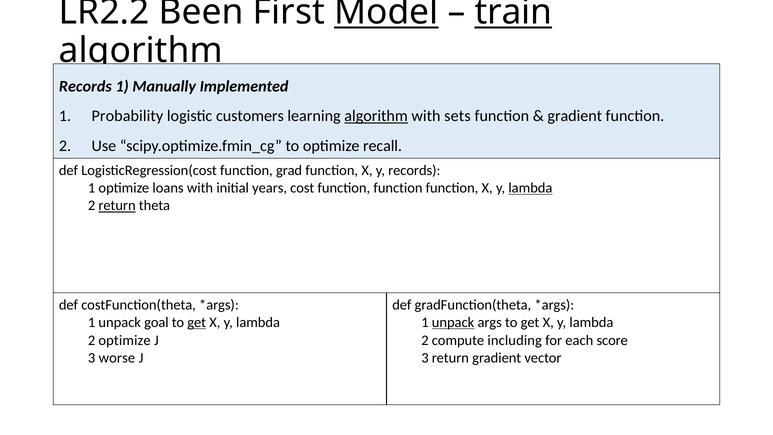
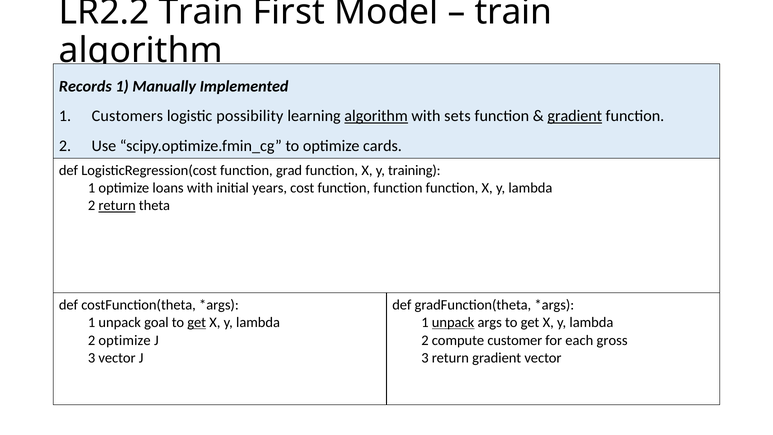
LR2.2 Been: Been -> Train (201, 12)
Model underline: present -> none (386, 12)
train underline: present -> none (513, 12)
Probability: Probability -> Customers (127, 116)
customers: customers -> possibility (250, 116)
gradient underline: none -> present (575, 116)
recall: recall -> cards (382, 146)
y records: records -> training (414, 170)
lambda underline: present -> none (530, 188)
including: including -> customer (515, 340)
score: score -> gross (612, 340)
3 worse: worse -> vector (117, 358)
